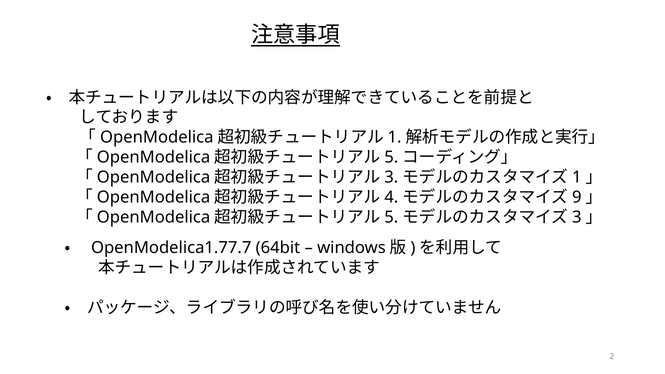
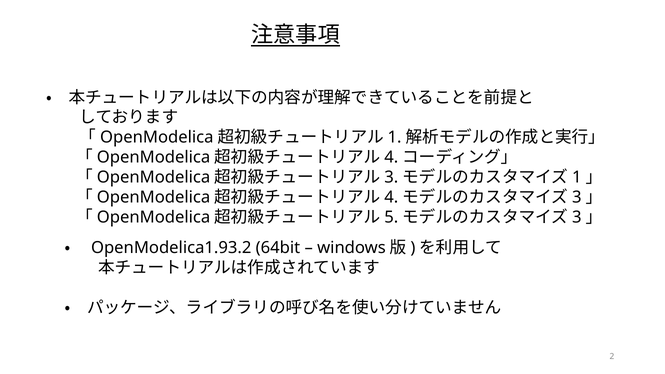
5: 5 -> 4 (391, 157)
9: 9 -> 3 (577, 197)
OpenModelica1.77.7: OpenModelica1.77.7 -> OpenModelica1.93.2 (171, 248)
